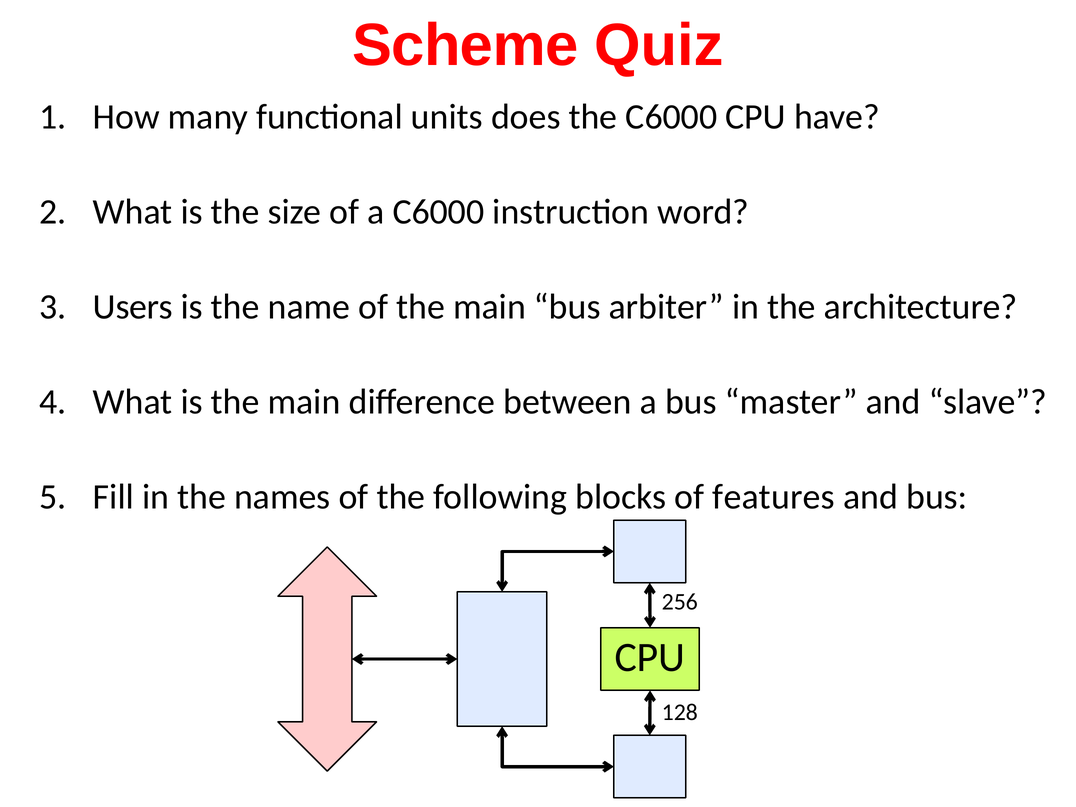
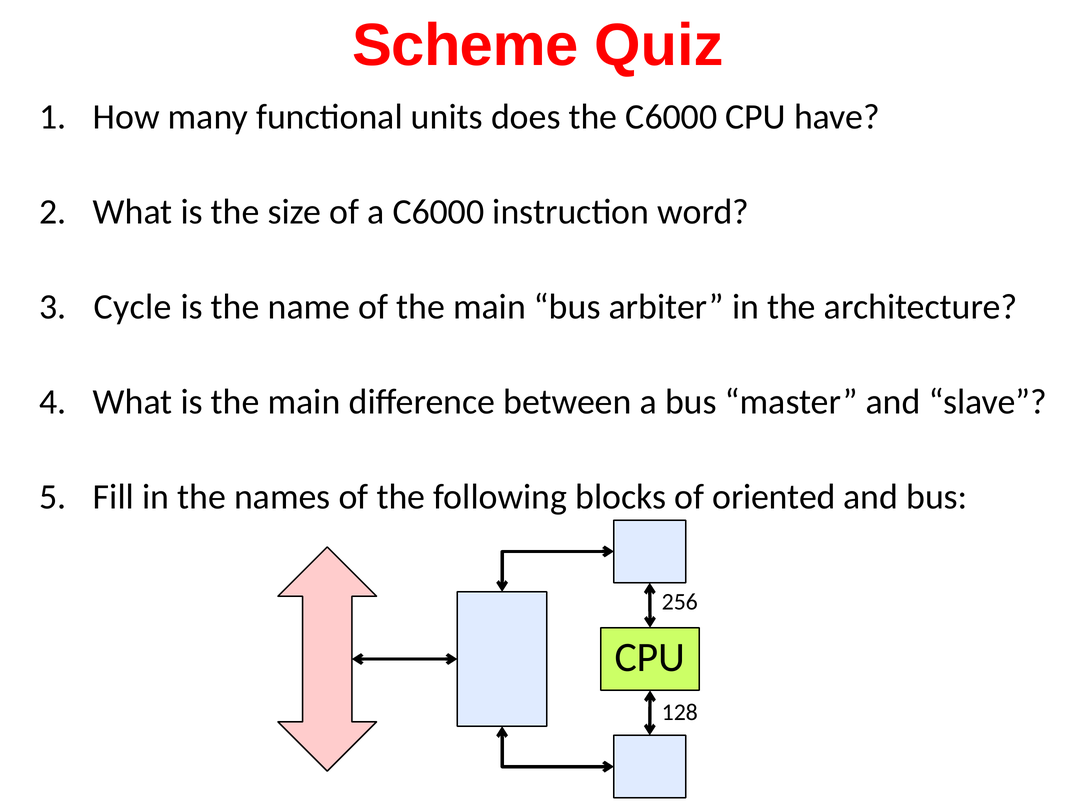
Users: Users -> Cycle (133, 307)
features: features -> oriented (774, 497)
